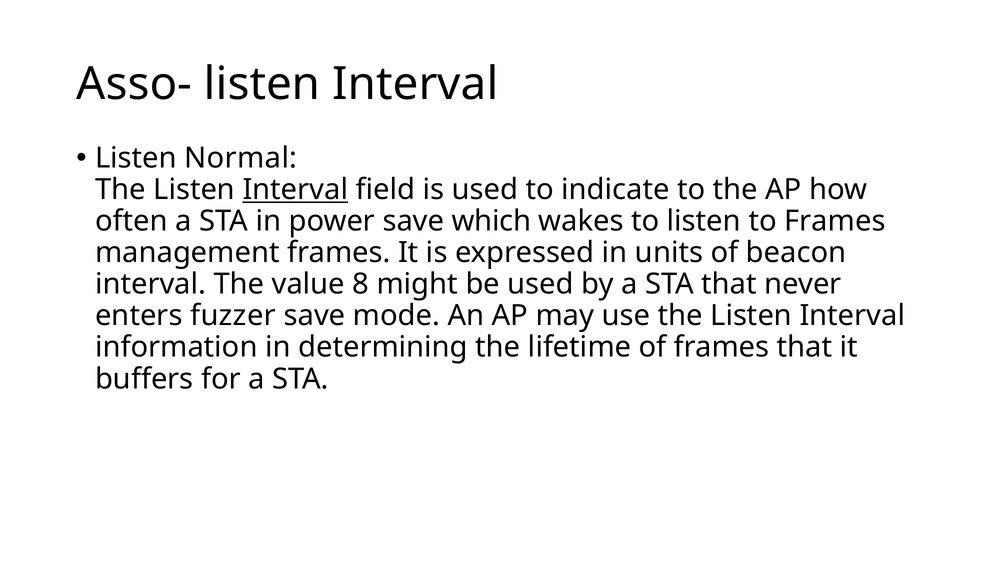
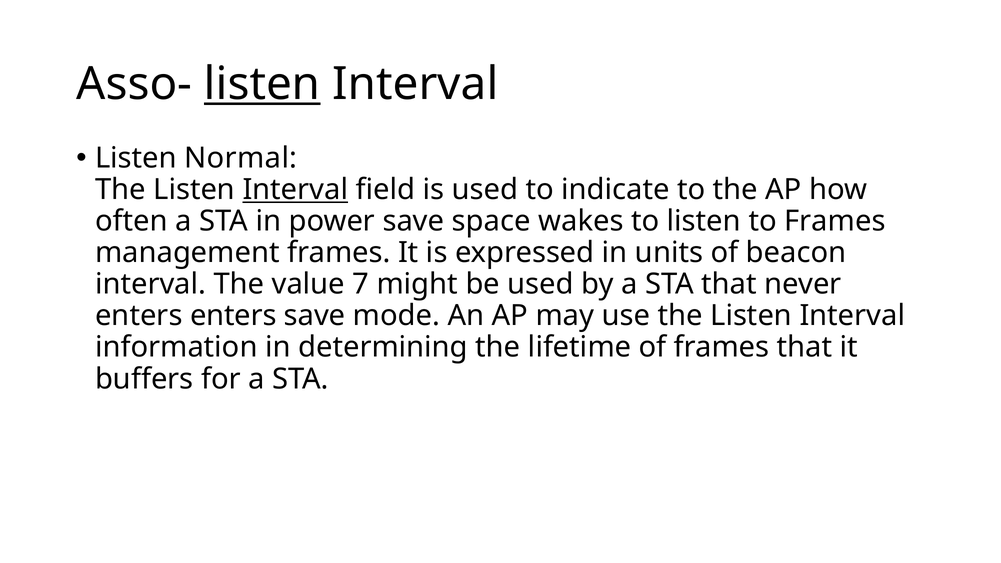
listen underline: none -> present (262, 84)
which: which -> space (491, 221)
8: 8 -> 7 (361, 284)
enters fuzzer: fuzzer -> enters (233, 316)
